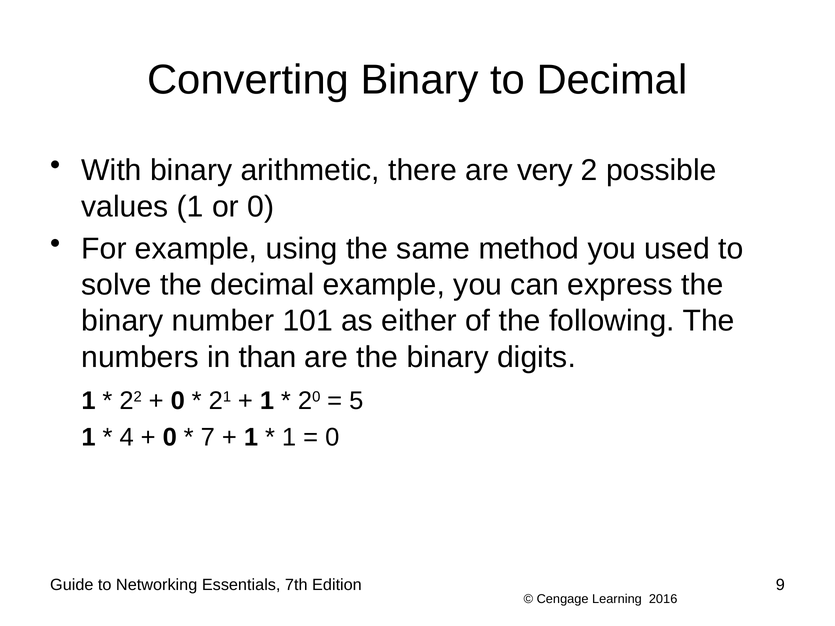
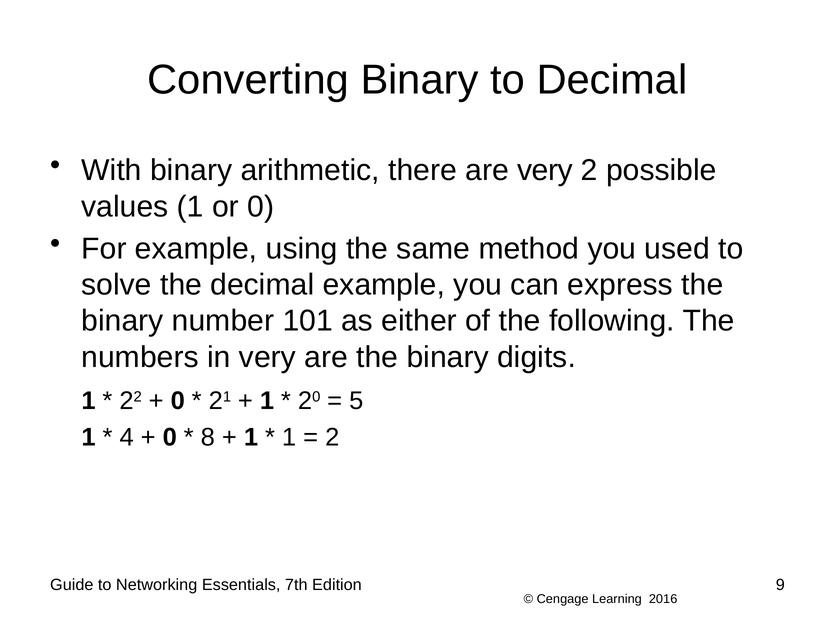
in than: than -> very (267, 357)
7: 7 -> 8 (208, 438)
0: 0 -> 2 (332, 438)
